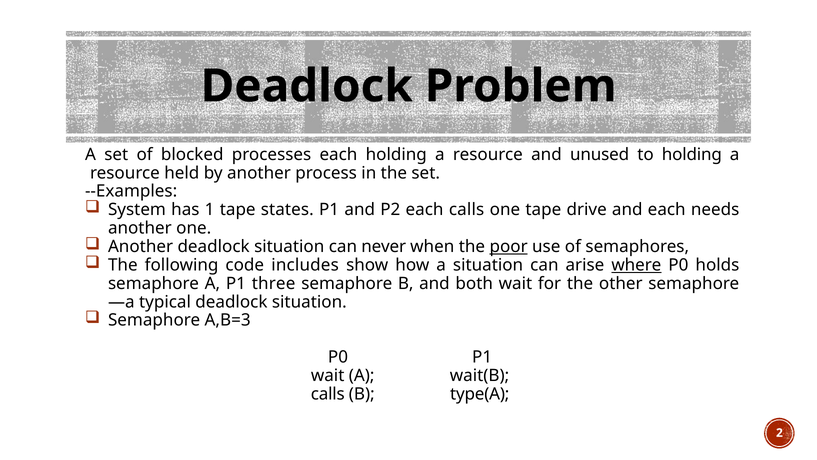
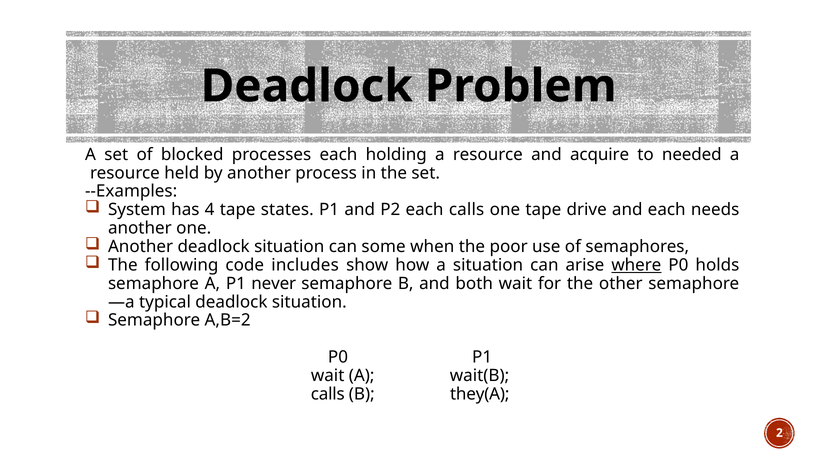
unused: unused -> acquire (600, 154)
to holding: holding -> needed (692, 154)
1: 1 -> 4 (210, 210)
never: never -> some (384, 246)
poor underline: present -> none (509, 246)
three: three -> never (274, 283)
A,B=3: A,B=3 -> A,B=2 (228, 320)
type(A: type(A -> they(A (480, 394)
